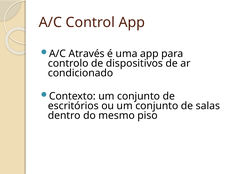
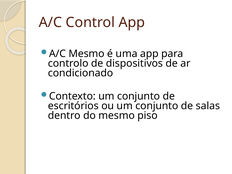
A/C Através: Através -> Mesmo (87, 54)
